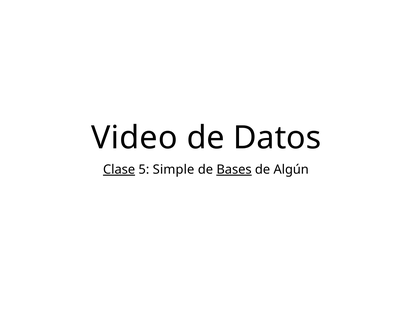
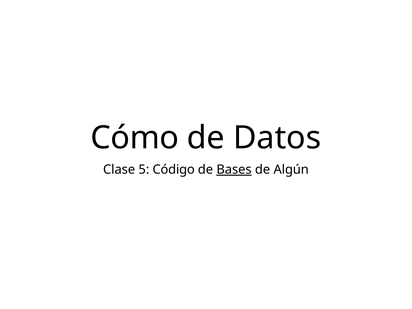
Video: Video -> Cómo (135, 138)
Clase underline: present -> none (119, 170)
Simple: Simple -> Código (174, 170)
